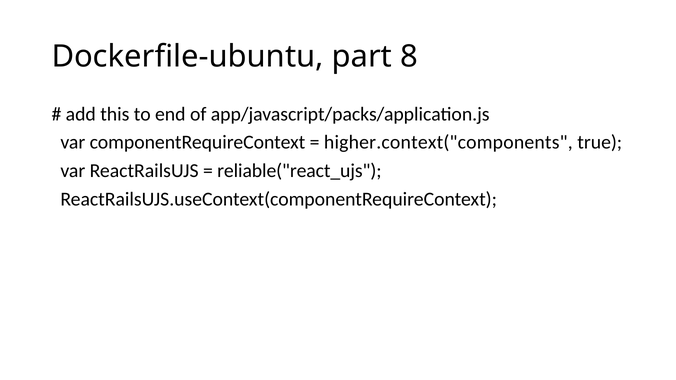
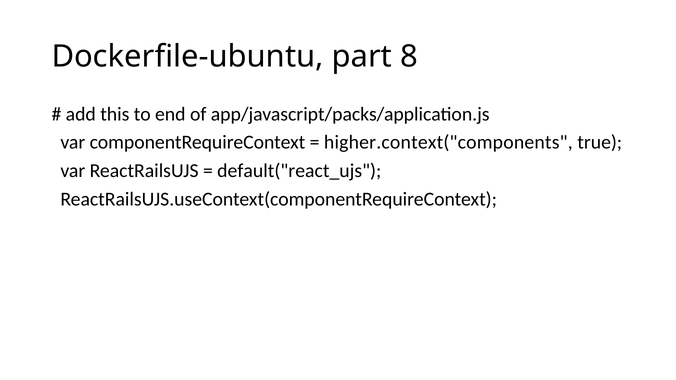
reliable("react_ujs: reliable("react_ujs -> default("react_ujs (299, 171)
